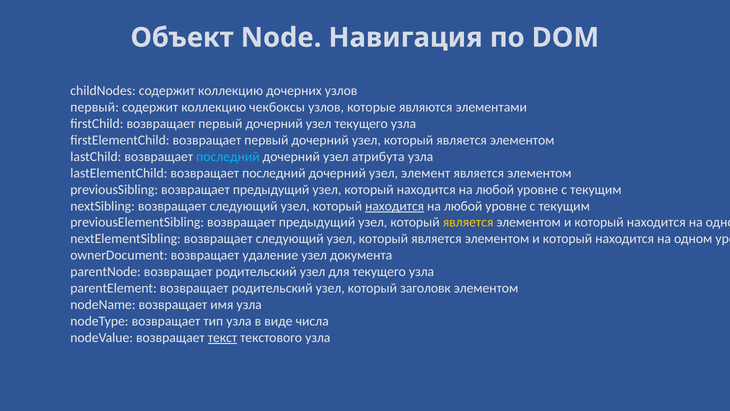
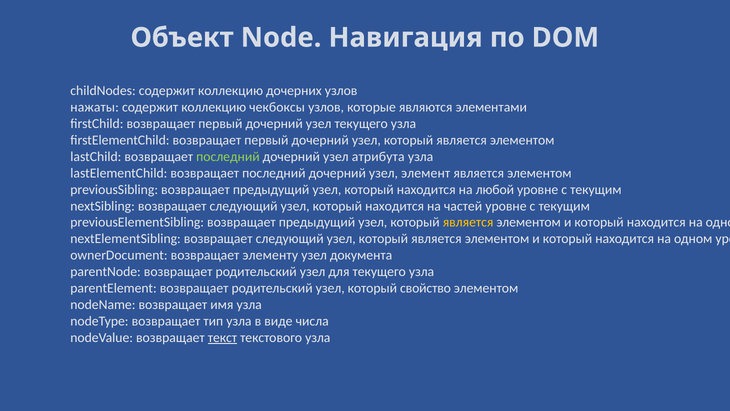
первый: первый -> нажаты (95, 107)
последний colour: light blue -> light green (228, 157)
находится underline: present -> none (395, 206)
любой: любой -> частей (463, 206)
удаление: удаление -> элементу (270, 255)
заголовк: заголовк -> свойство (426, 288)
